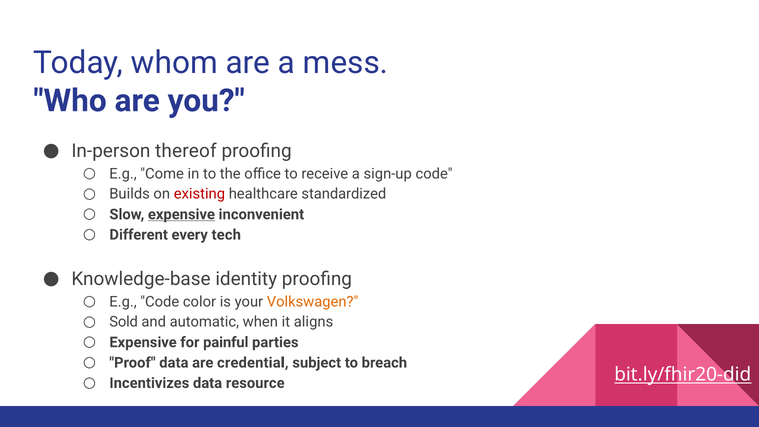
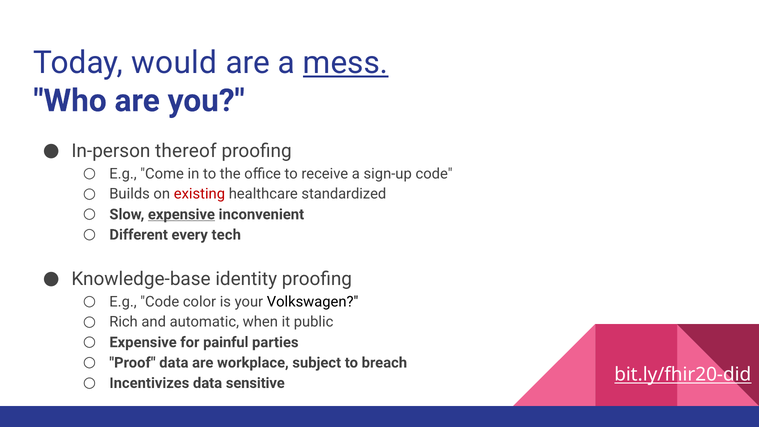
whom: whom -> would (174, 63)
mess underline: none -> present (346, 63)
Volkswagen colour: orange -> black (313, 302)
Sold: Sold -> Rich (124, 322)
aligns: aligns -> public (314, 322)
credential: credential -> workplace (253, 363)
resource: resource -> sensitive (255, 383)
